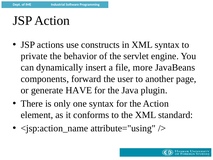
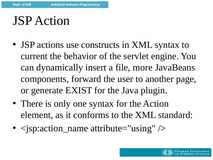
private: private -> current (34, 56)
HAVE: HAVE -> EXIST (79, 90)
